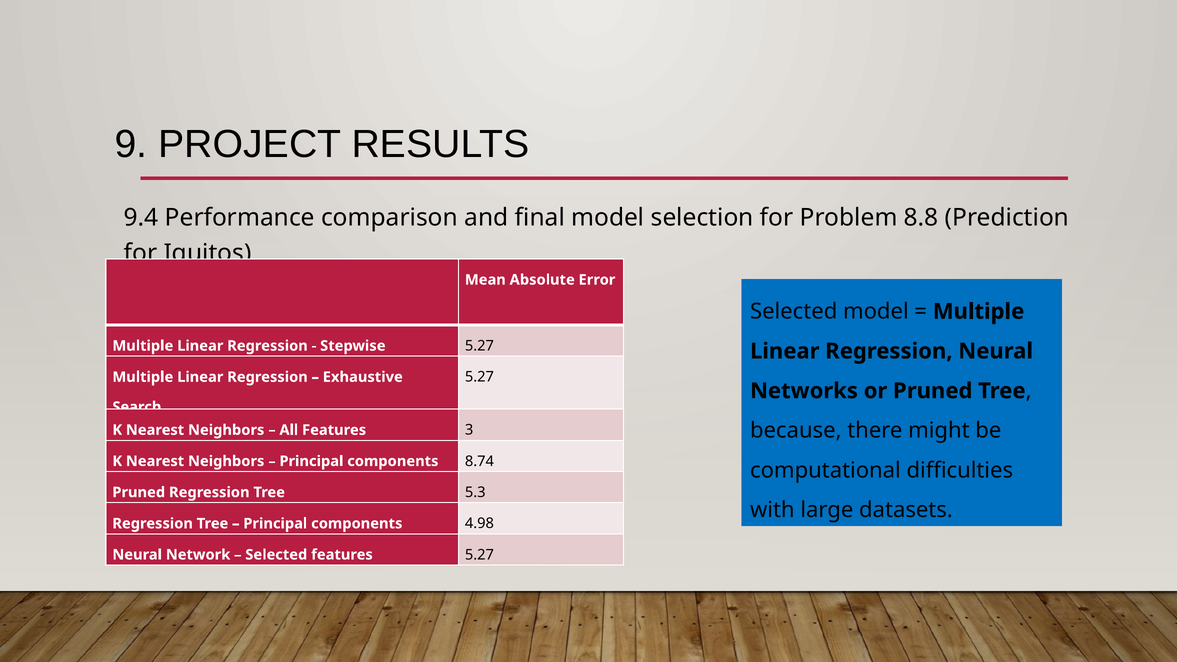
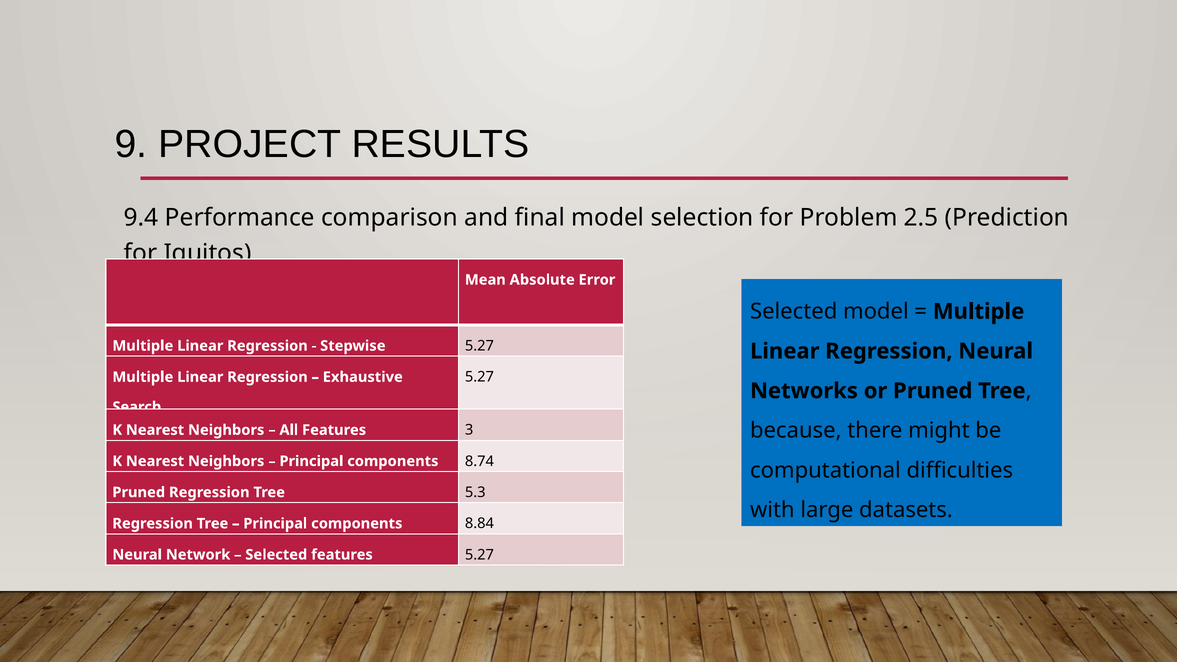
8.8: 8.8 -> 2.5 (921, 218)
4.98: 4.98 -> 8.84 (479, 524)
